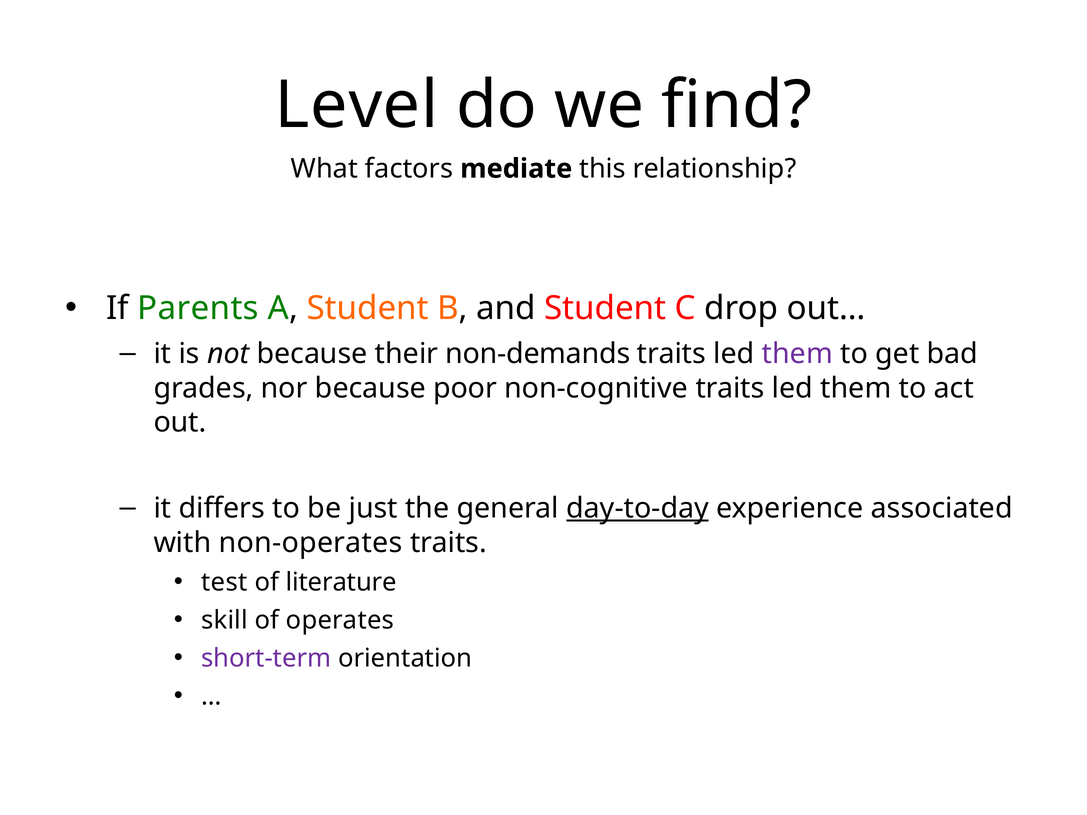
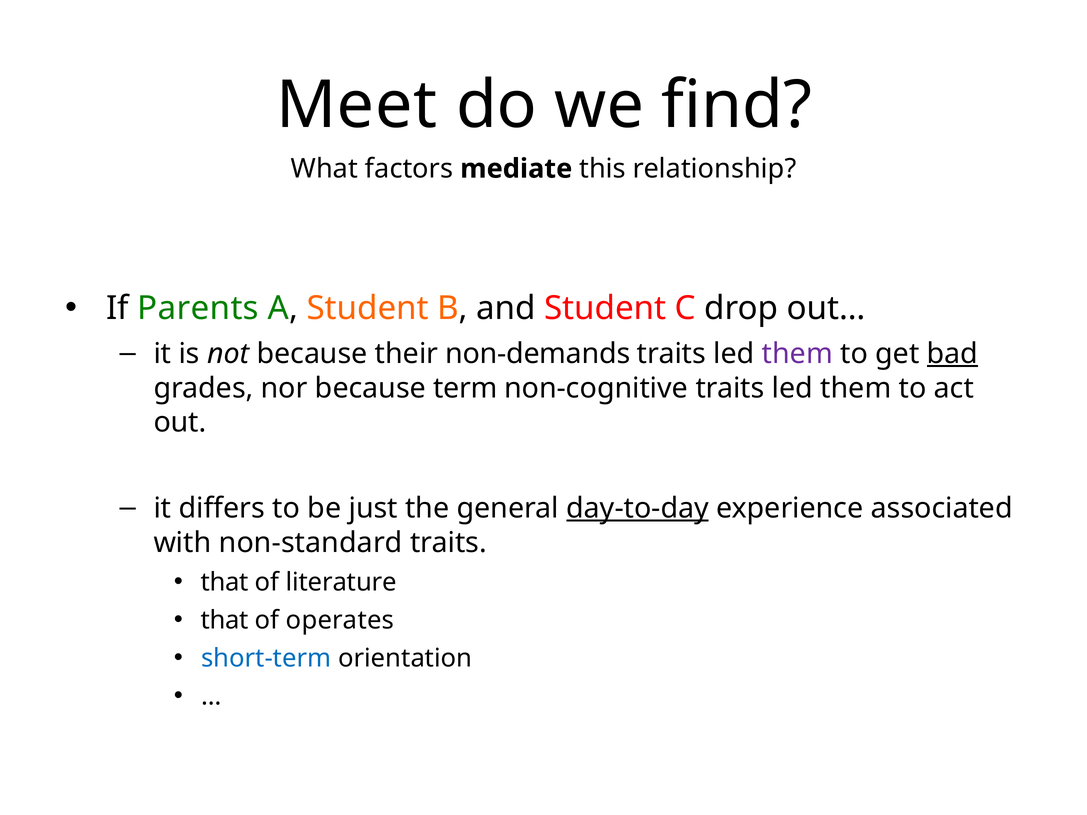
Level: Level -> Meet (357, 106)
bad underline: none -> present (952, 354)
poor: poor -> term (465, 388)
non-operates: non-operates -> non-standard (311, 543)
test: test -> that (225, 582)
skill: skill -> that (225, 620)
short-term colour: purple -> blue (266, 658)
